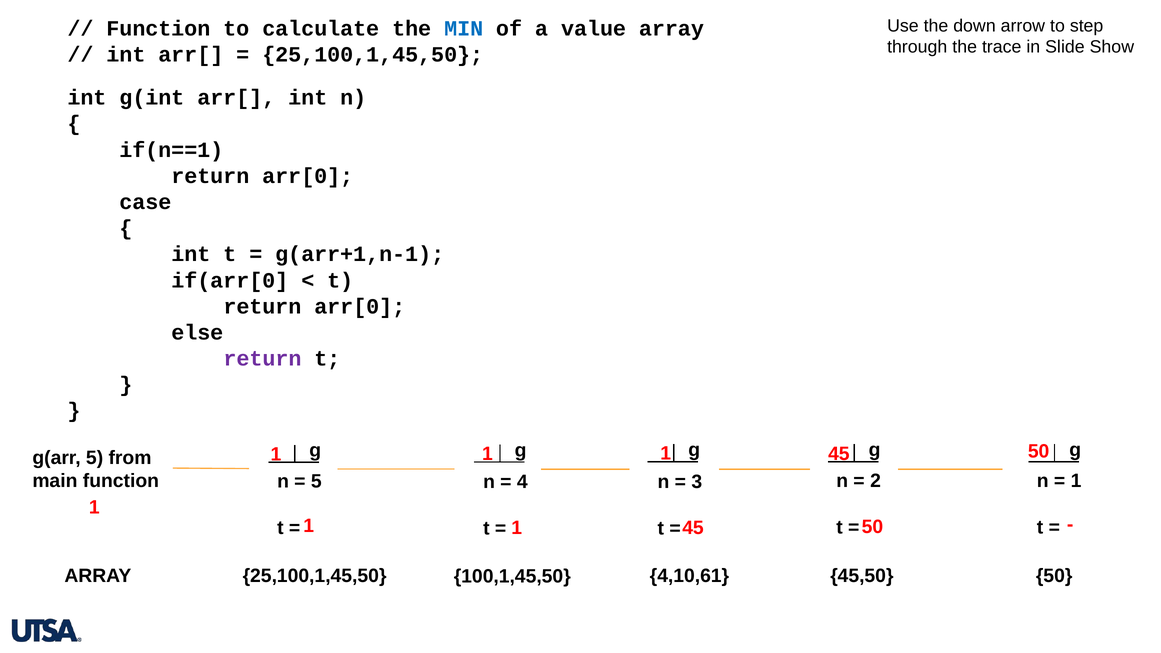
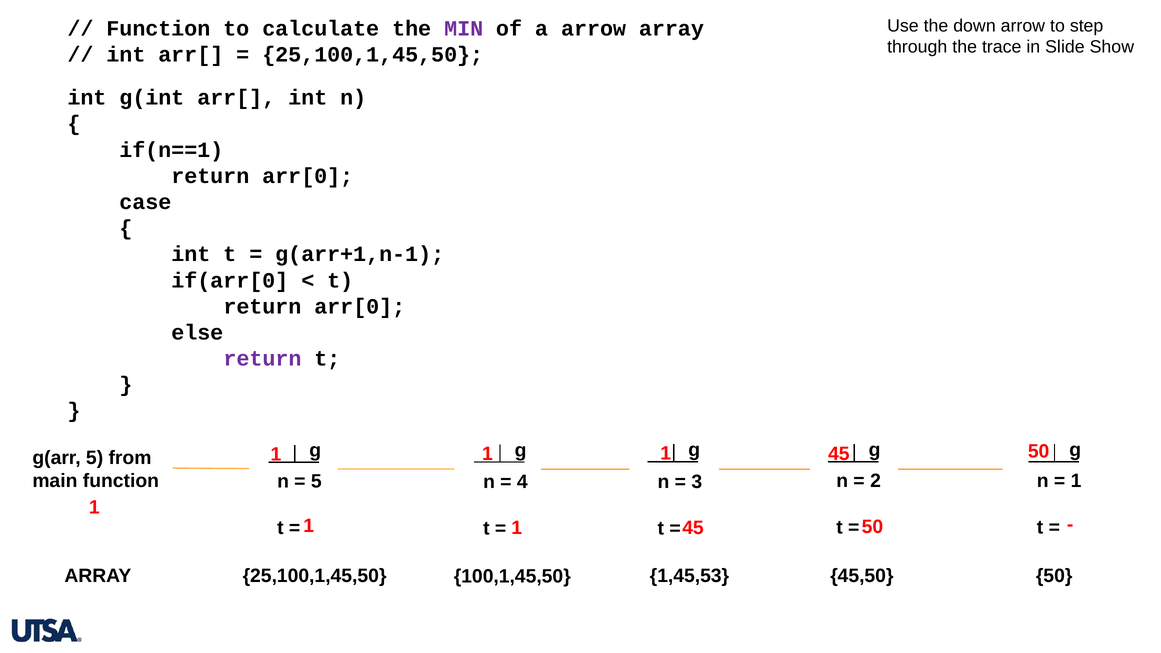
MIN colour: blue -> purple (464, 28)
a value: value -> arrow (594, 28)
4,10,61: 4,10,61 -> 1,45,53 (689, 576)
